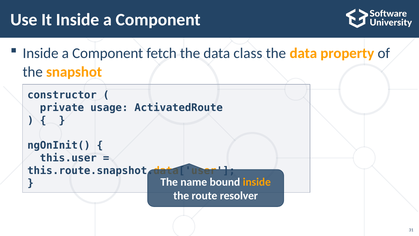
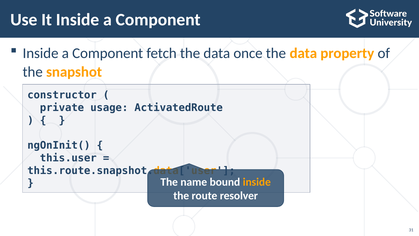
class: class -> once (248, 53)
